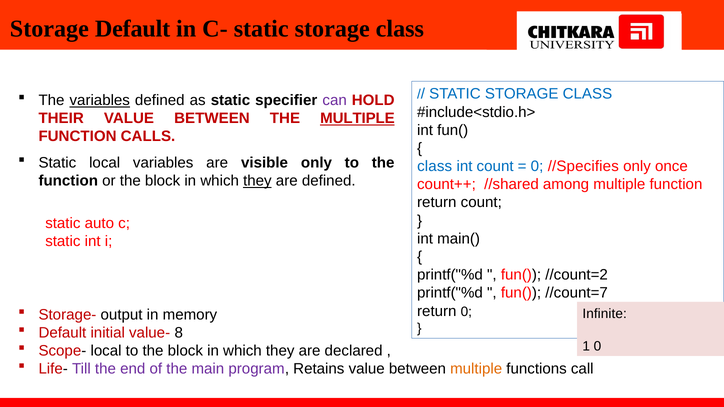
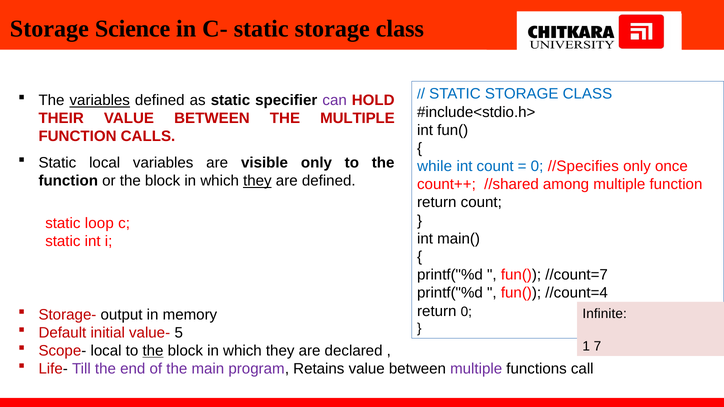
Storage Default: Default -> Science (133, 29)
MULTIPLE underline: present -> none (357, 118)
class: class -> while (435, 166)
auto: auto -> loop (99, 223)
//count=2: //count=2 -> //count=7 (577, 275)
//count=7: //count=7 -> //count=4 (577, 293)
8: 8 -> 5 (179, 333)
1 0: 0 -> 7 (597, 346)
the underline: none -> present (153, 351)
multiple colour: orange -> purple (476, 369)
